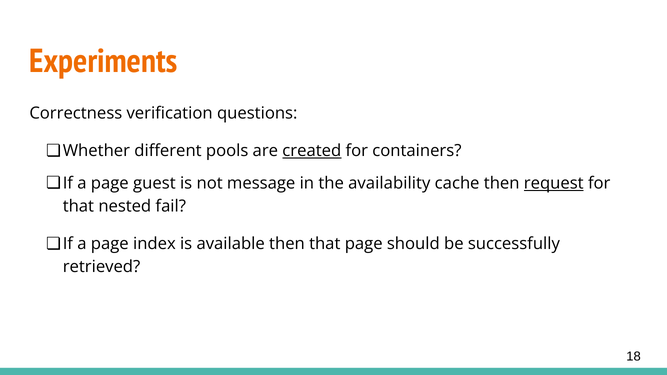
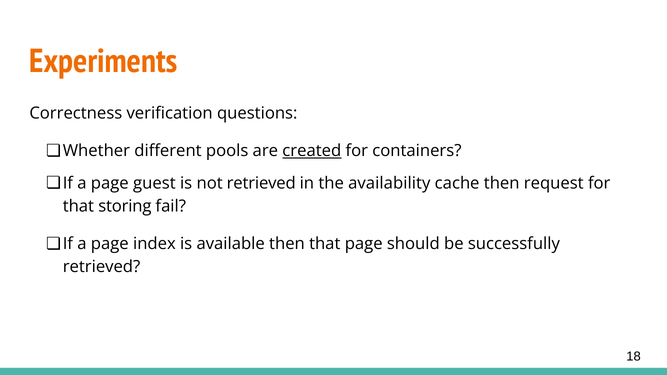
not message: message -> retrieved (261, 183)
request underline: present -> none (554, 183)
nested: nested -> storing (125, 206)
